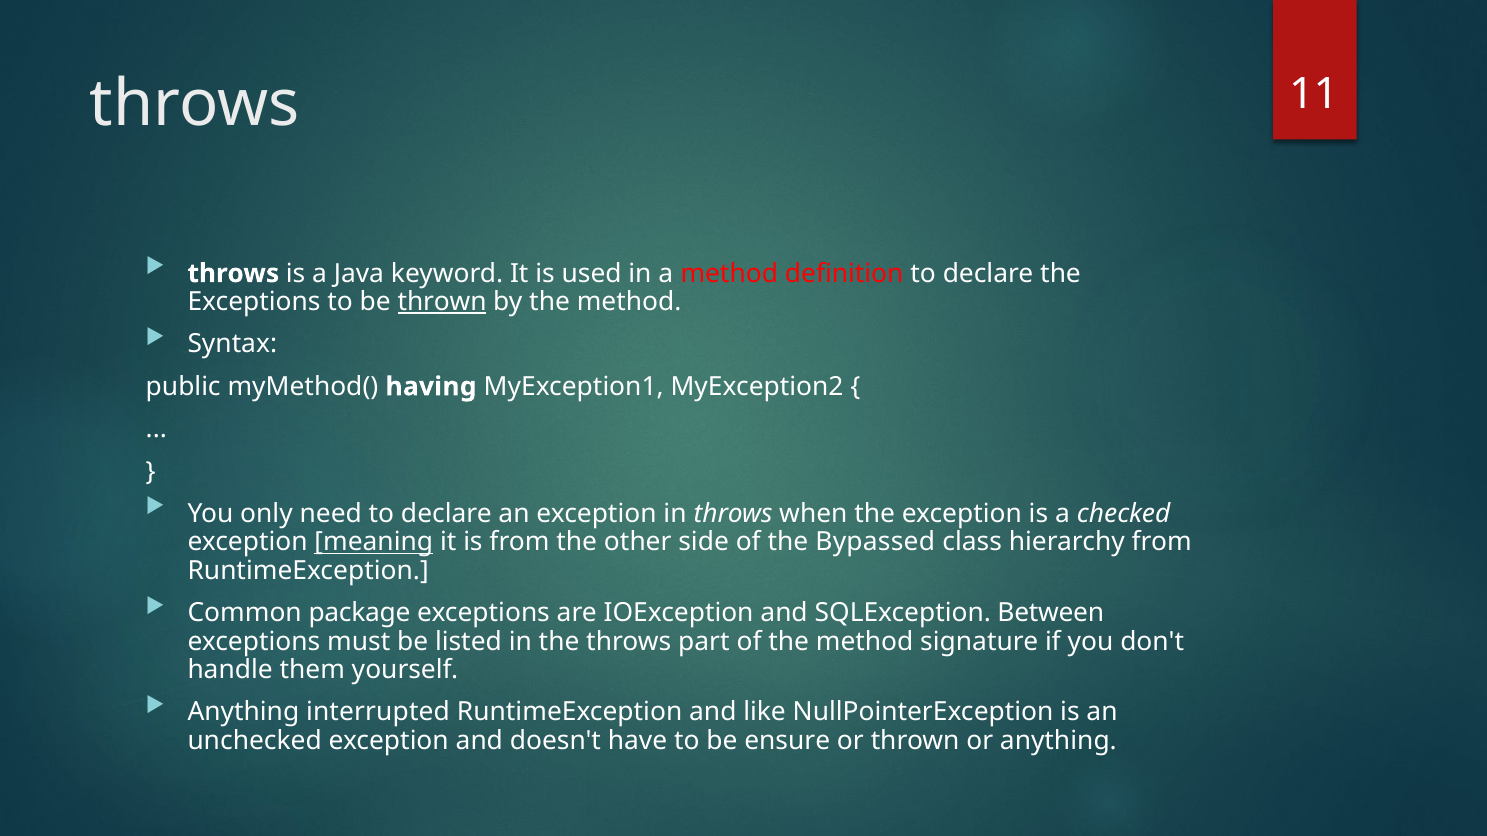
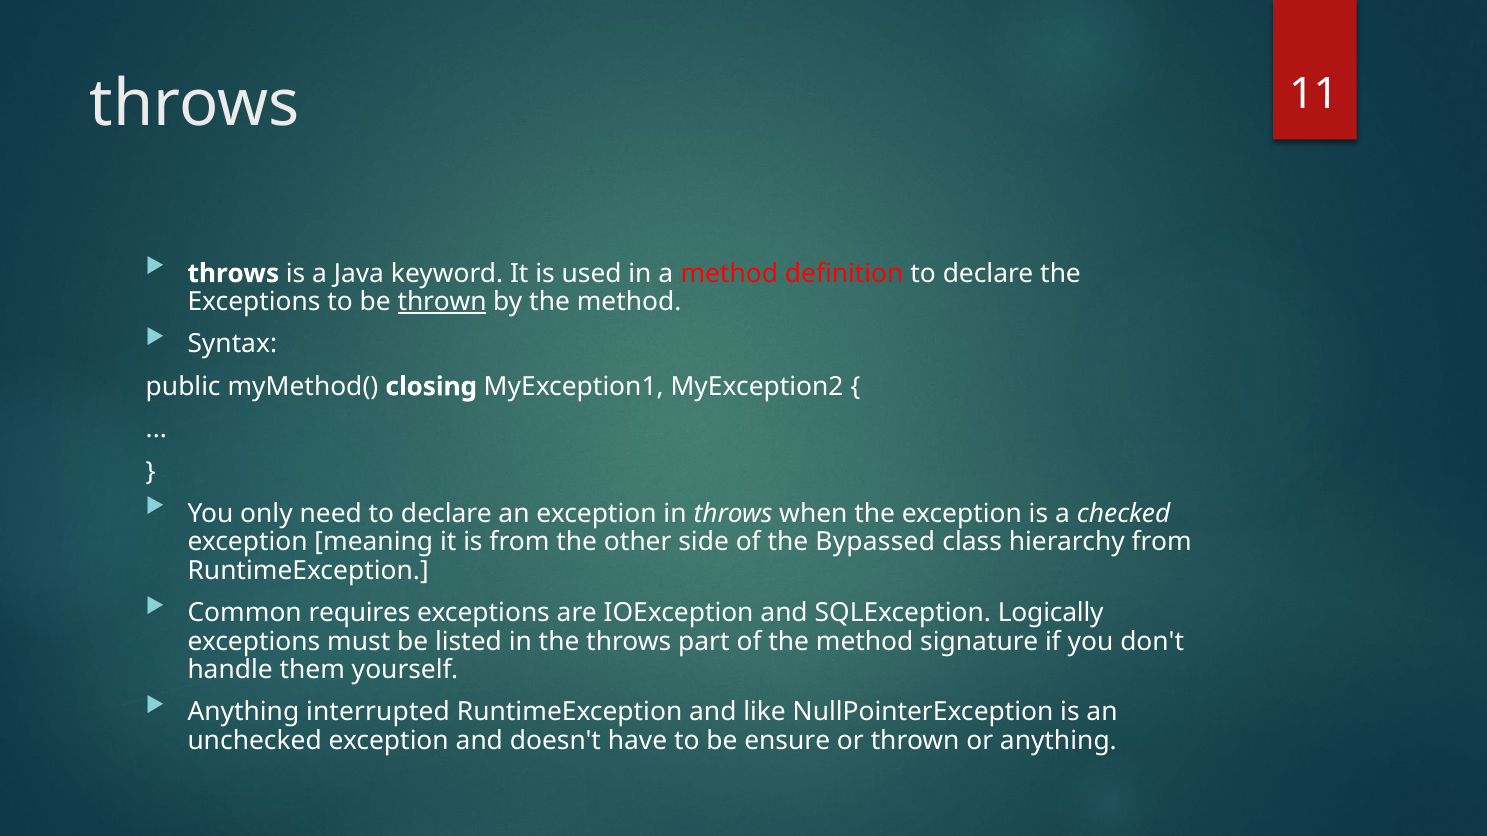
having: having -> closing (431, 387)
meaning underline: present -> none (374, 542)
package: package -> requires (359, 613)
Between: Between -> Logically (1051, 613)
